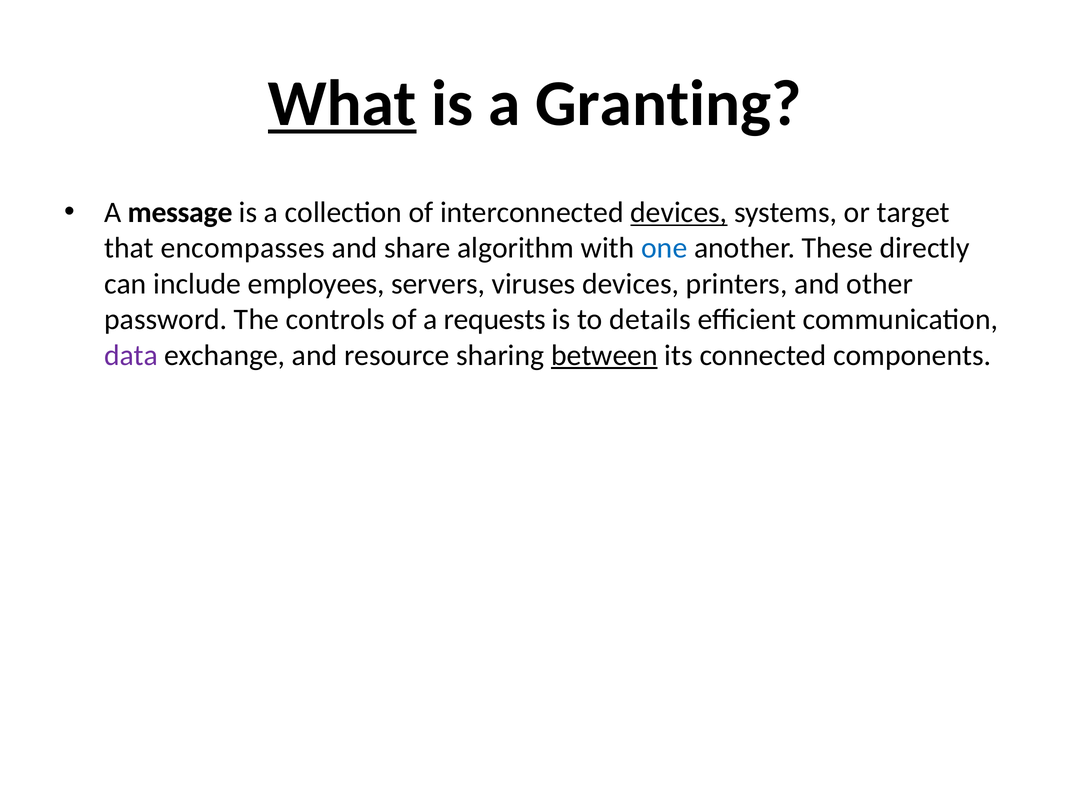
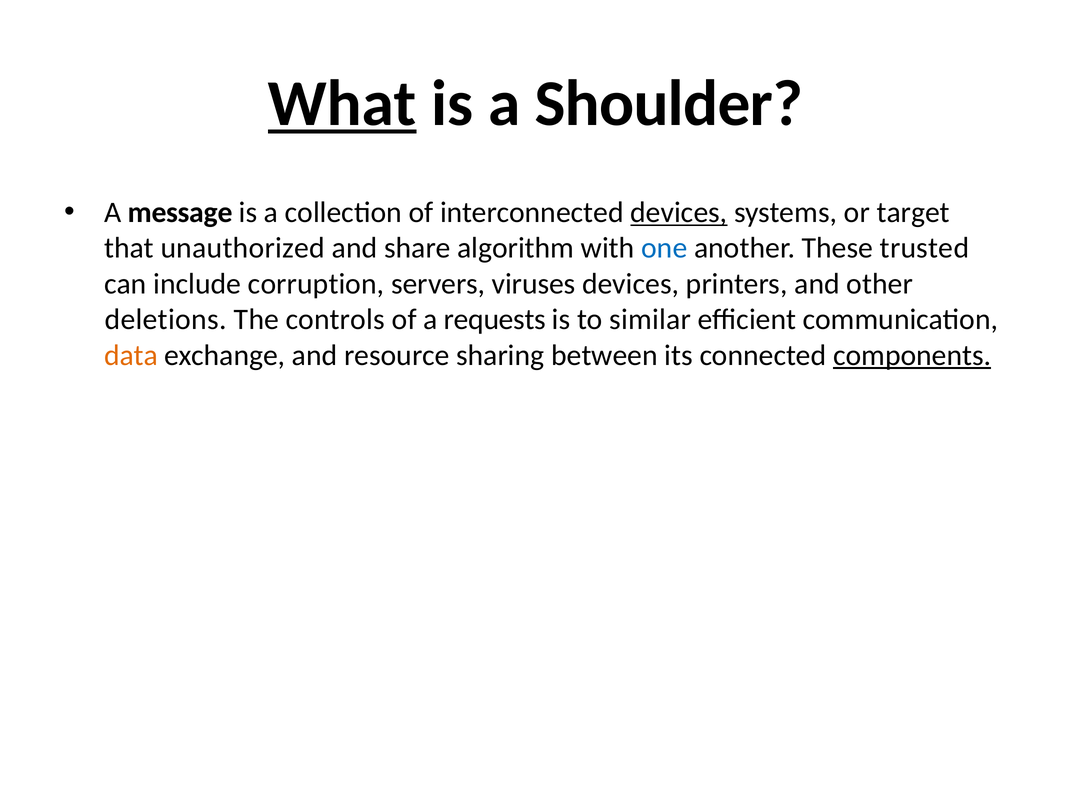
Granting: Granting -> Shoulder (669, 104)
encompasses: encompasses -> unauthorized (243, 248)
directly: directly -> trusted (924, 248)
employees: employees -> corruption (316, 284)
password: password -> deletions (166, 320)
details: details -> similar (650, 320)
data colour: purple -> orange (131, 355)
between underline: present -> none (604, 355)
components underline: none -> present (912, 355)
